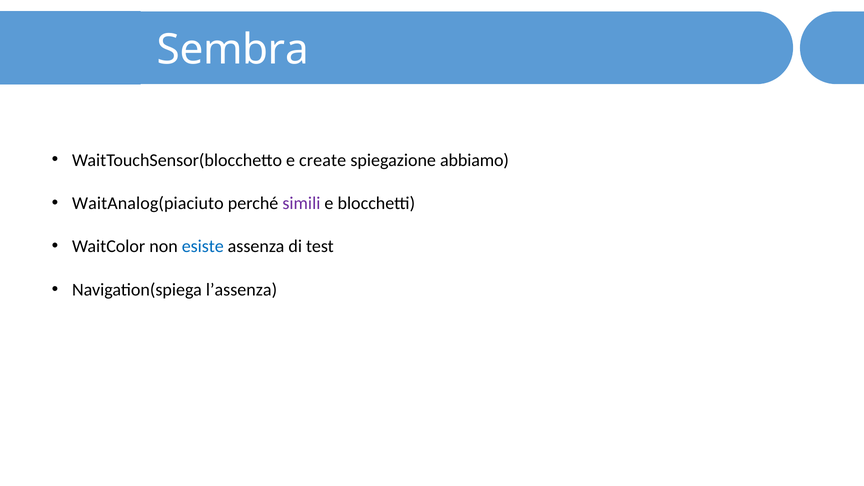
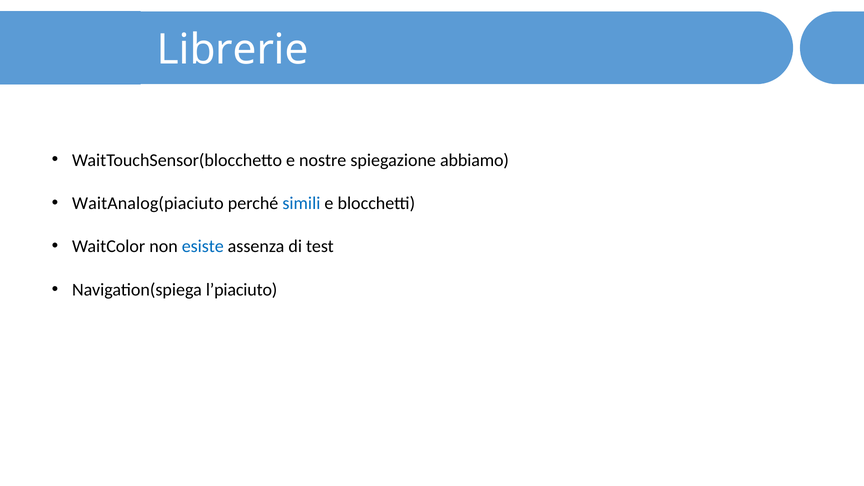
Sembra: Sembra -> Librerie (233, 50)
create: create -> nostre (323, 160)
simili colour: purple -> blue (301, 203)
l’assenza: l’assenza -> l’piaciuto (242, 290)
